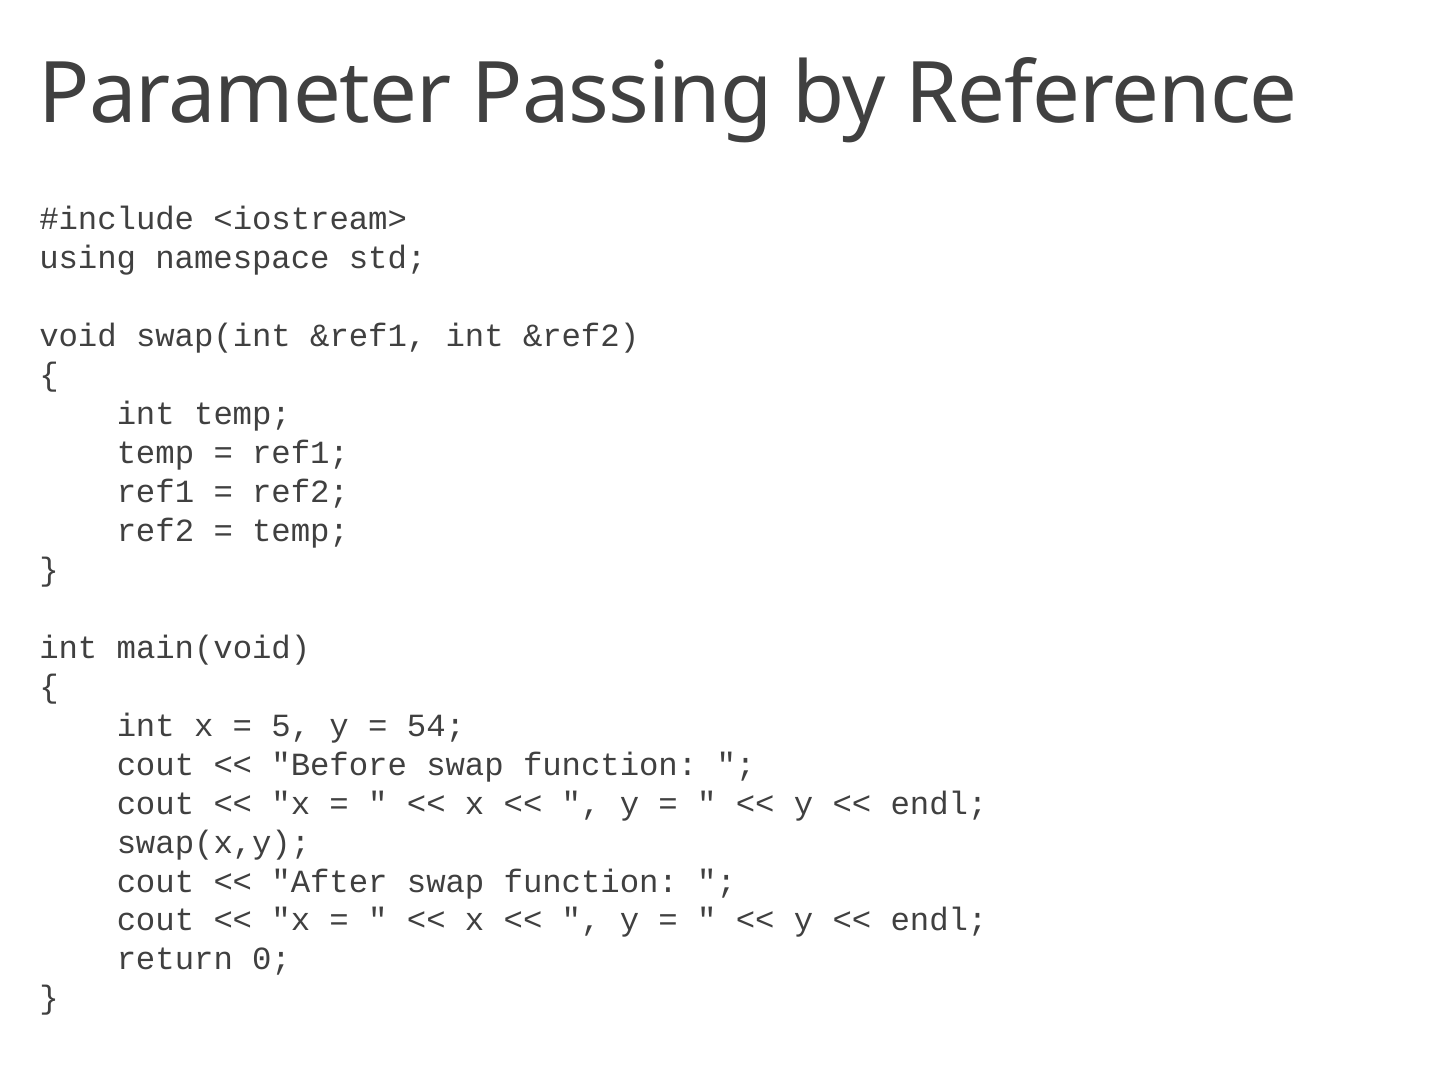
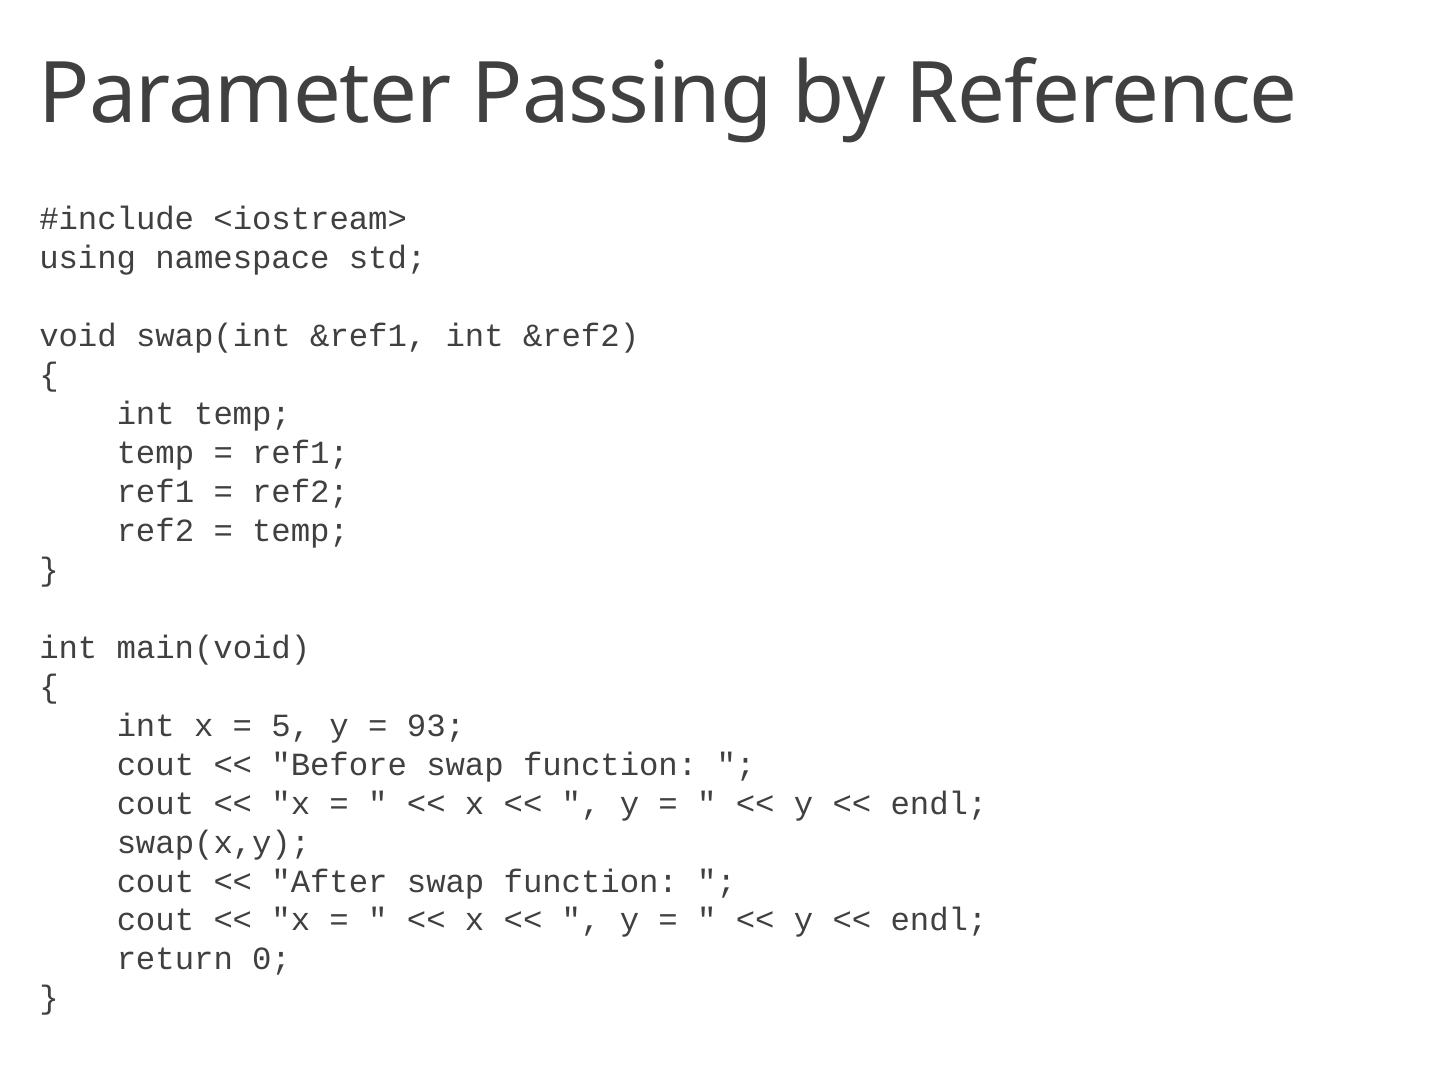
54: 54 -> 93 (436, 725)
